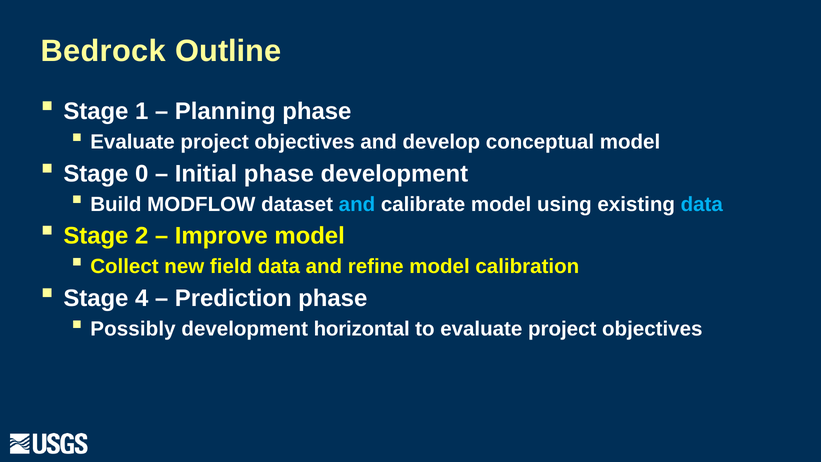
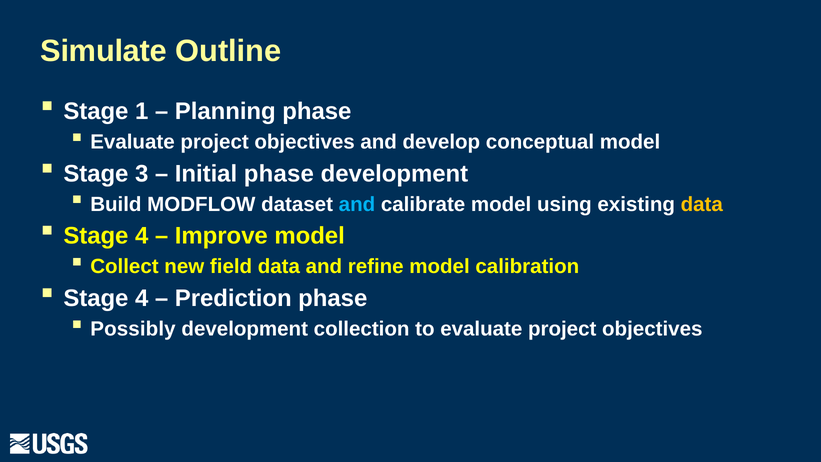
Bedrock: Bedrock -> Simulate (104, 51)
0: 0 -> 3 (142, 174)
data colour: light blue -> yellow (702, 204)
2: 2 -> 4 (142, 236)
horizontal: horizontal -> collection (362, 329)
